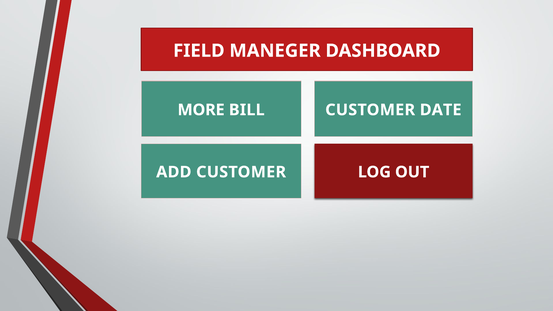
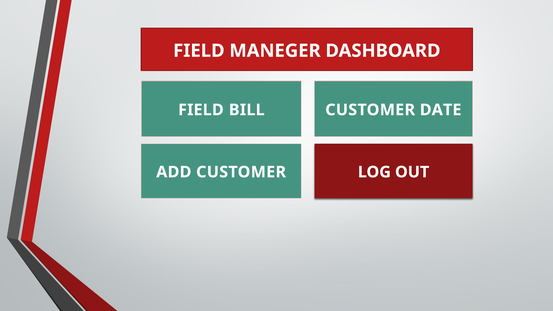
MORE: MORE -> FIELD (201, 110)
